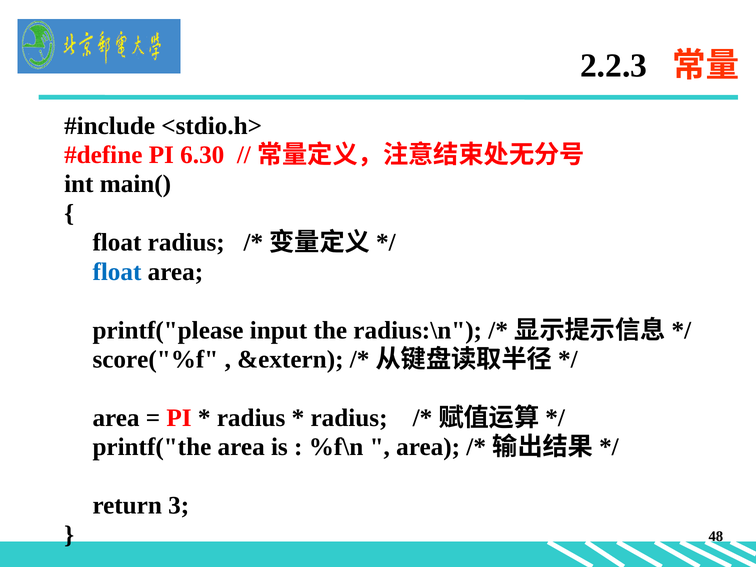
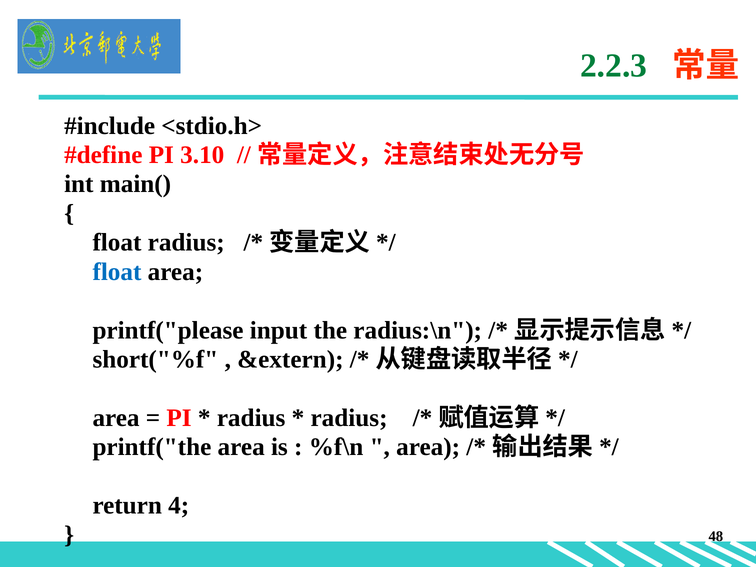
2.2.3 colour: black -> green (614, 66)
6.30: 6.30 -> 3.10 (202, 155)
score("%f: score("%f -> short("%f (155, 360)
3: 3 -> 4 (179, 506)
